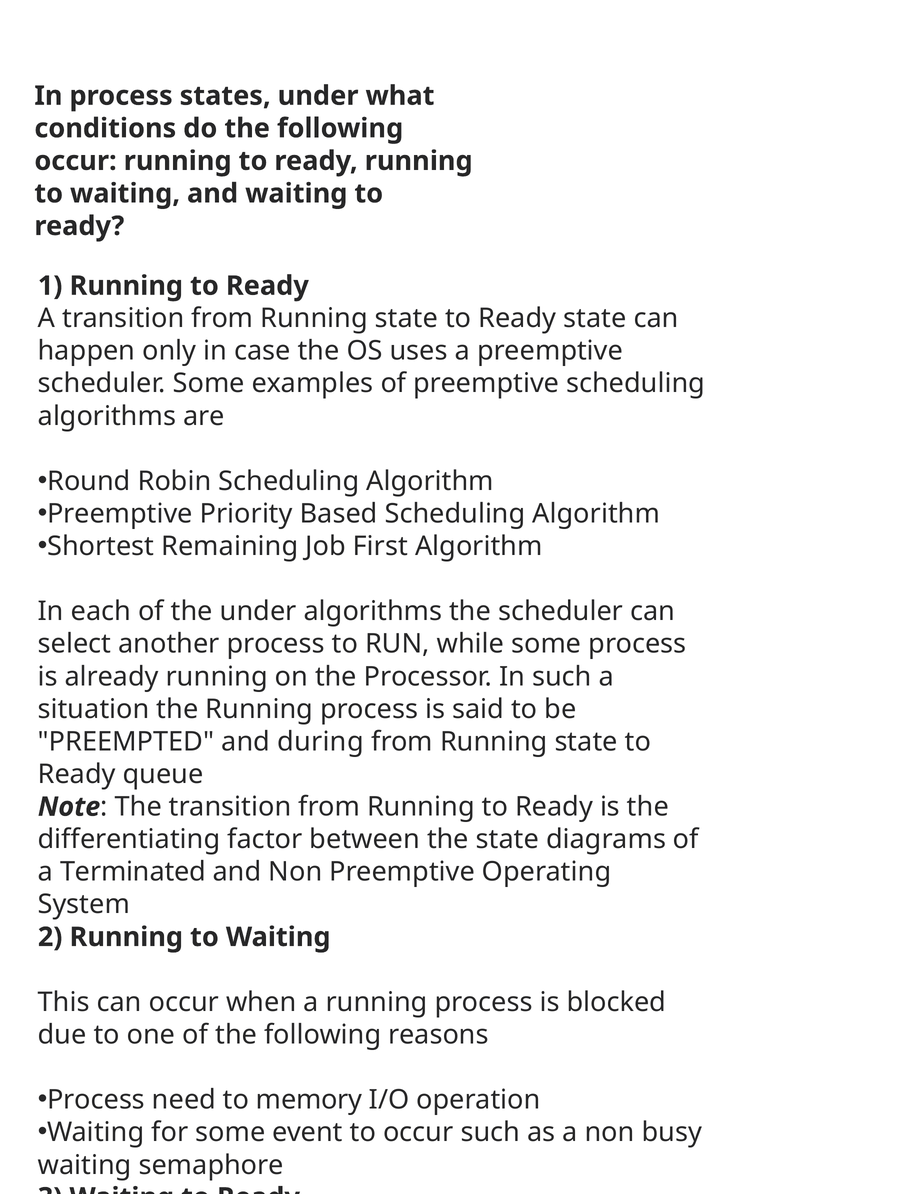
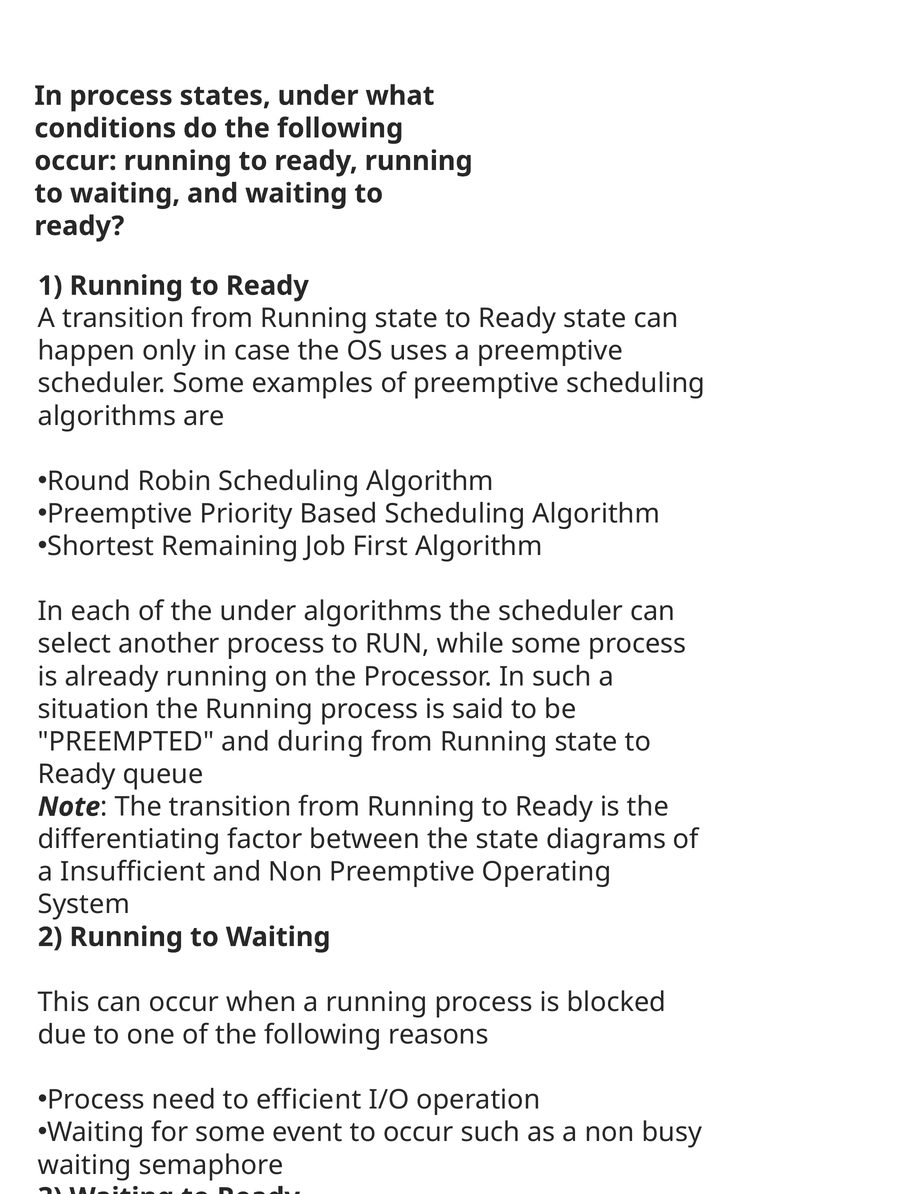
Terminated: Terminated -> Insufficient (133, 872)
memory: memory -> efficient (309, 1100)
